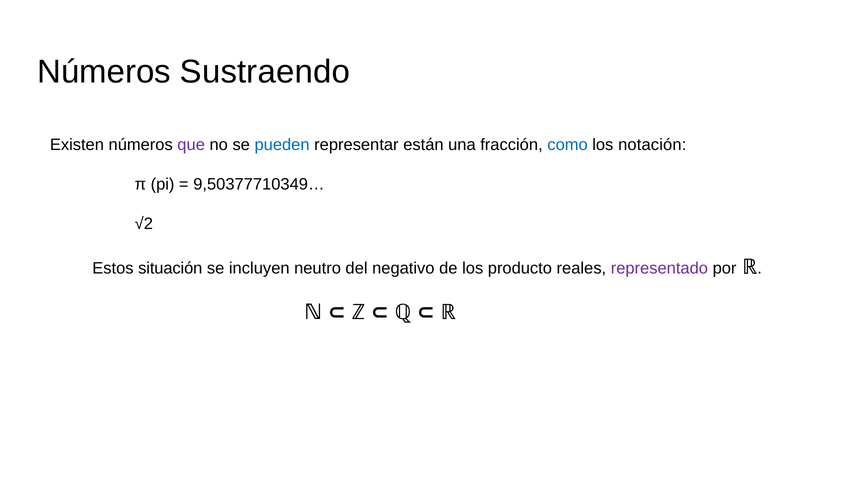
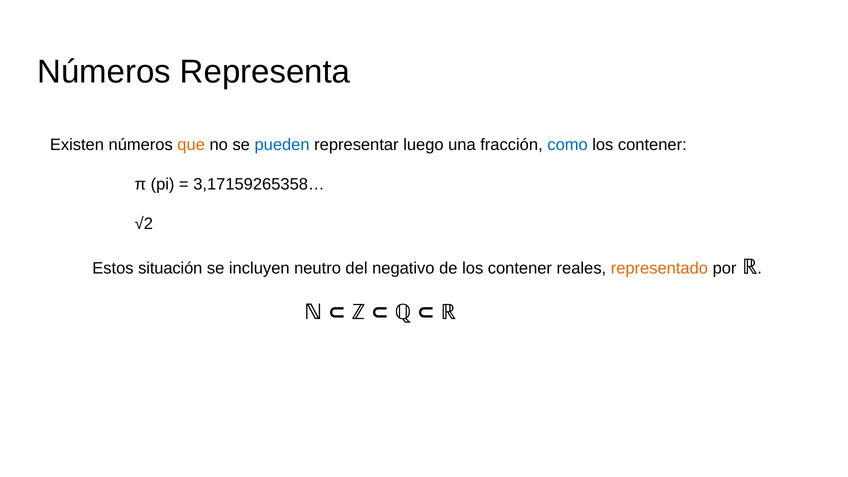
Sustraendo: Sustraendo -> Representa (265, 72)
que colour: purple -> orange (191, 145)
están: están -> luego (423, 145)
notación: notación -> contener (652, 145)
9,50377710349…: 9,50377710349… -> 3,17159265358… (259, 184)
de los producto: producto -> contener (520, 268)
representado colour: purple -> orange (659, 268)
